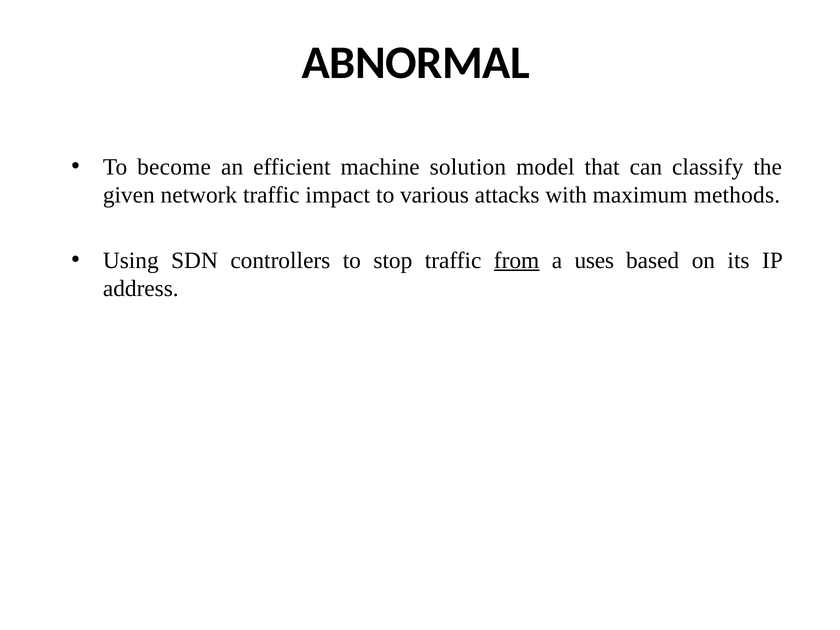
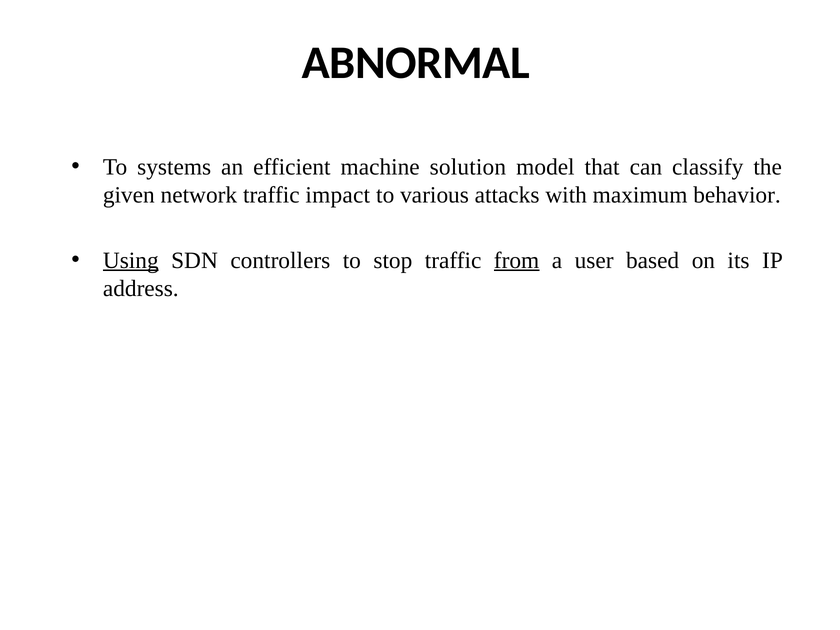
become: become -> systems (174, 167)
methods: methods -> behavior (737, 195)
Using underline: none -> present (131, 260)
uses: uses -> user (594, 260)
